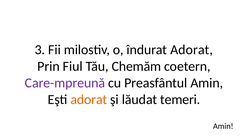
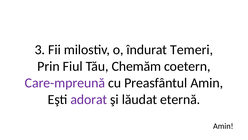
îndurat Adorat: Adorat -> Temeri (192, 50)
adorat colour: orange -> purple (89, 99)
temeri: temeri -> eternă (180, 99)
